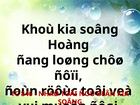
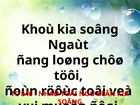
Hoàng: Hoàng -> Ngaùt (68, 45)
ñôïi: ñôïi -> töôi (68, 76)
